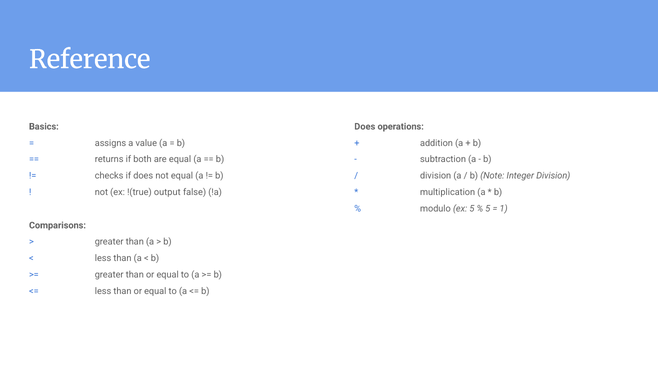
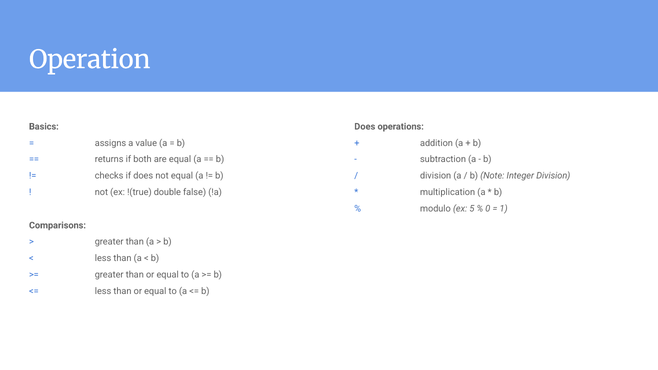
Reference: Reference -> Operation (90, 60)
output: output -> double (167, 192)
5: 5 -> 0 (488, 209)
